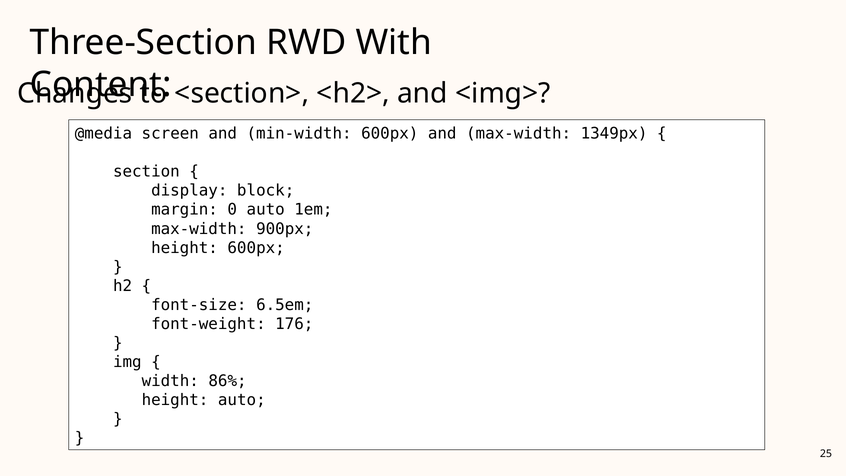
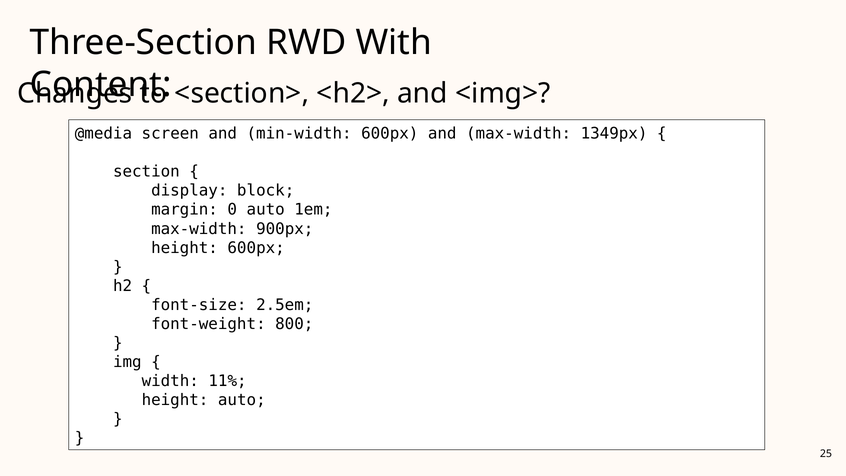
6.5em: 6.5em -> 2.5em (285, 305)
176: 176 -> 800 (294, 324)
86%: 86% -> 11% (228, 381)
